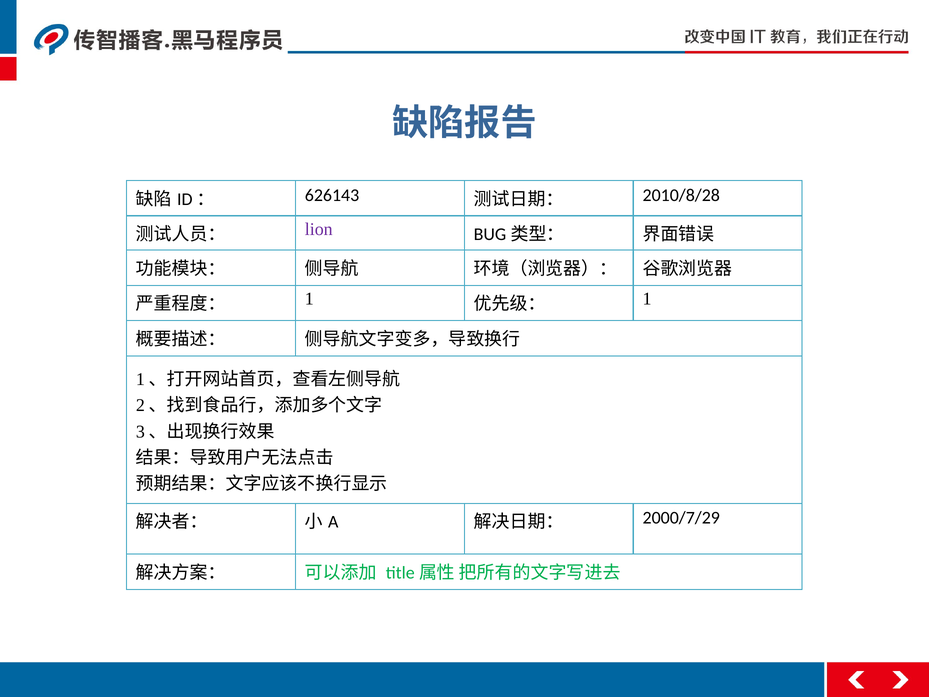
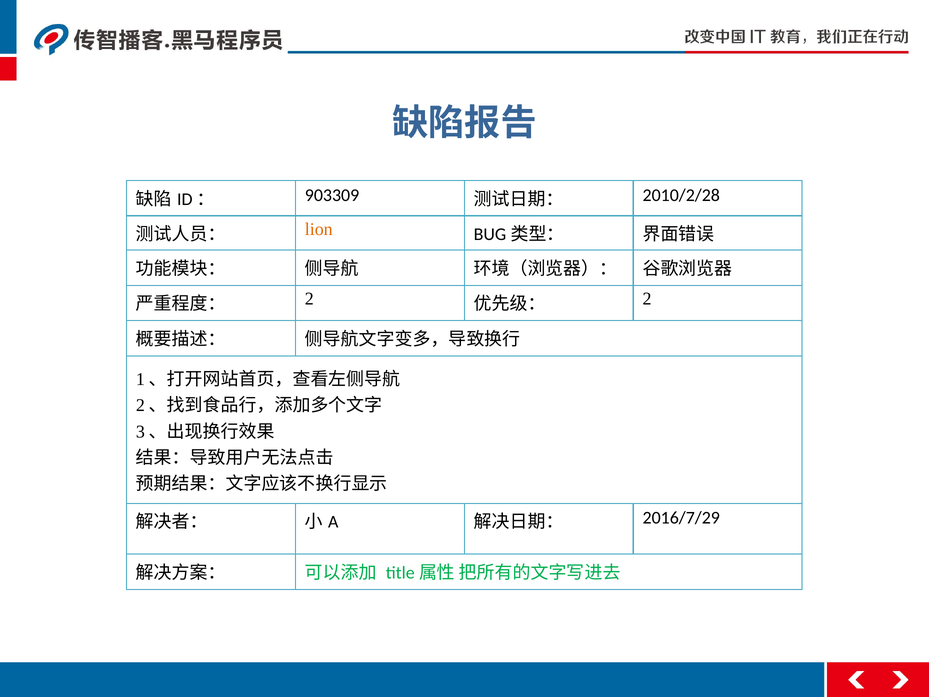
626143: 626143 -> 903309 (332, 195)
2010/8/28: 2010/8/28 -> 2010/2/28 (681, 195)
lion colour: purple -> orange (319, 229)
1: 1 -> 2 (309, 299)
1: 1 -> 2 (647, 299)
2000/7/29: 2000/7/29 -> 2016/7/29 (681, 518)
